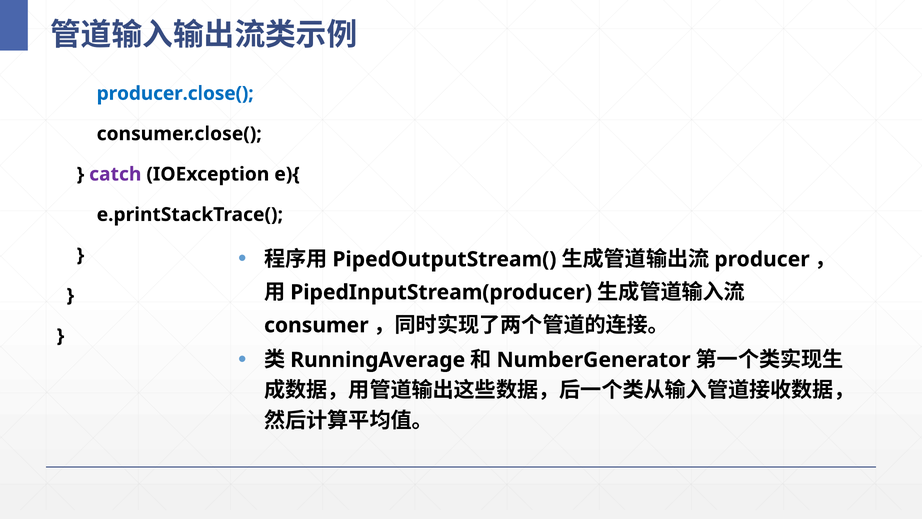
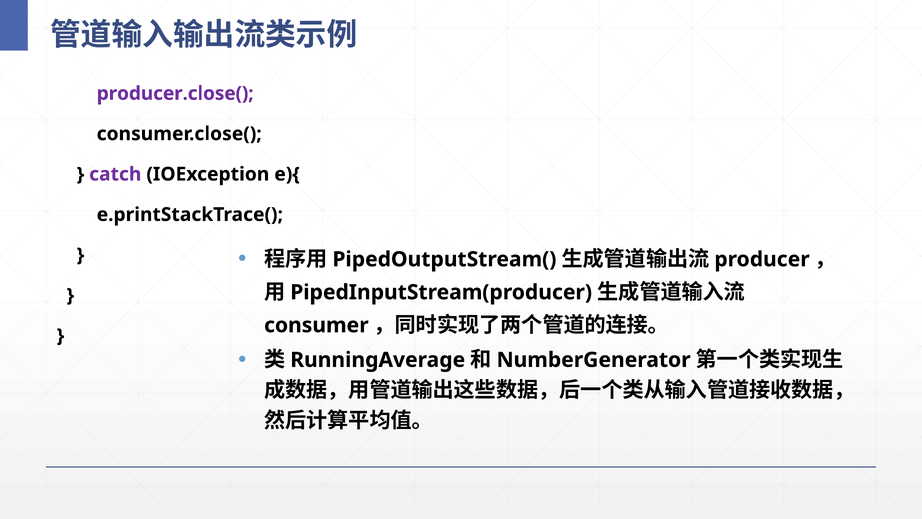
producer.close( colour: blue -> purple (175, 93)
